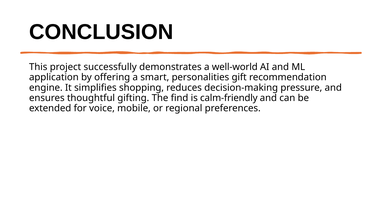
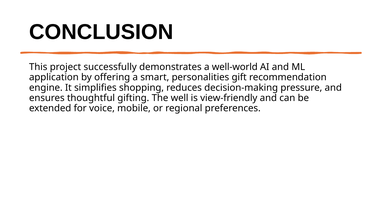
find: find -> well (180, 98)
calm-friendly: calm-friendly -> view-friendly (229, 98)
